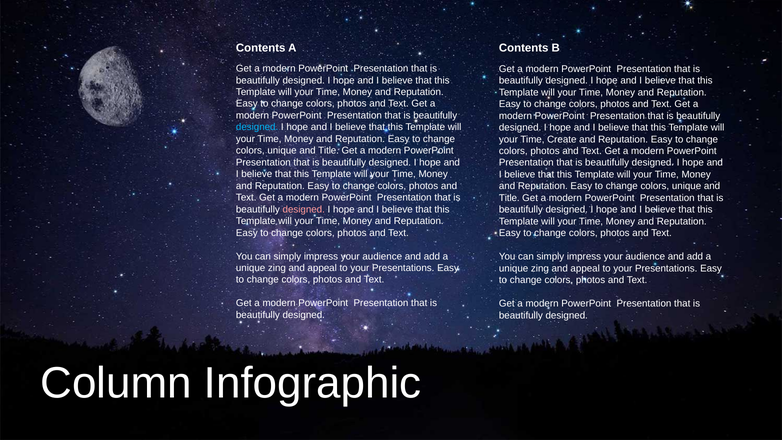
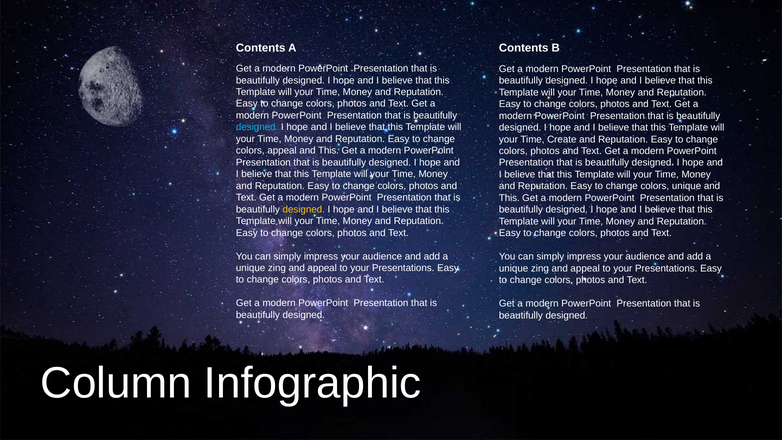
unique: unique -> appeal (282, 151)
Title: Title -> This (329, 151)
Title: Title -> This (509, 198)
designed colour: pink -> yellow (304, 209)
